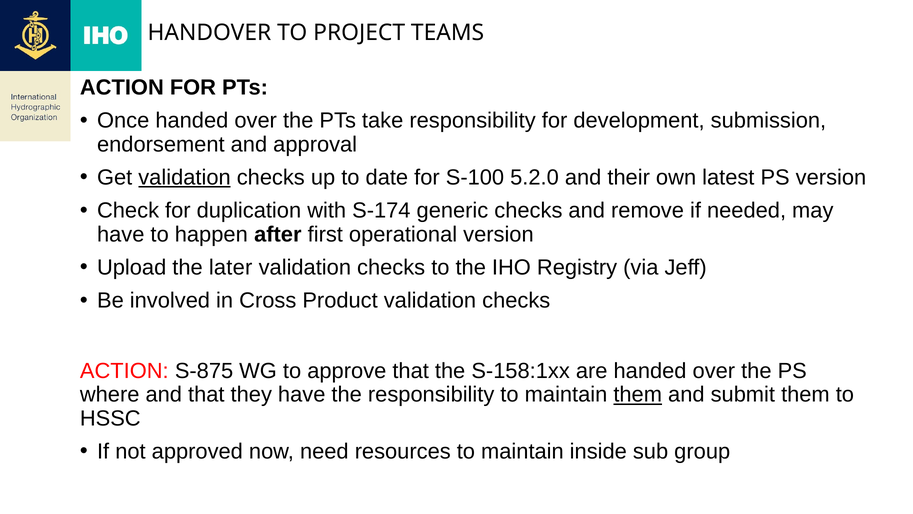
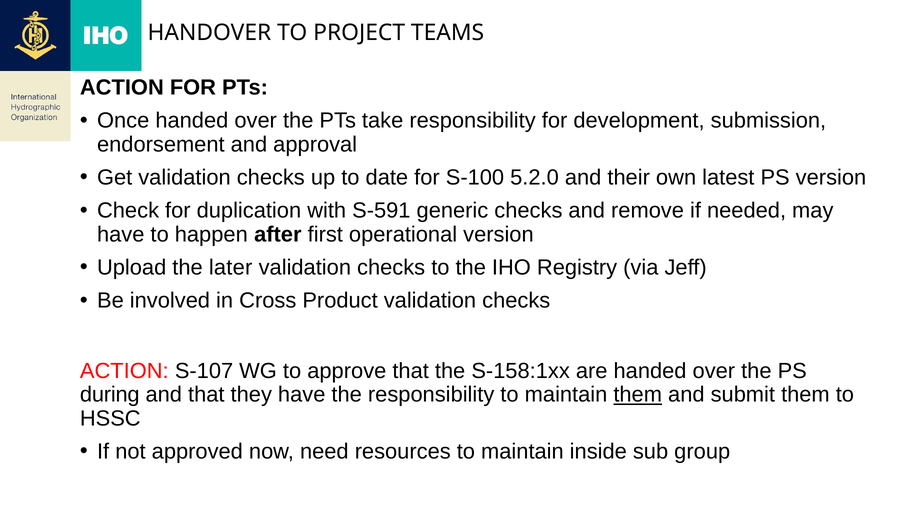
validation underline: present -> none (185, 177)
S-174: S-174 -> S-591 (381, 210)
S-875: S-875 -> S-107 (204, 371)
where: where -> during (110, 394)
